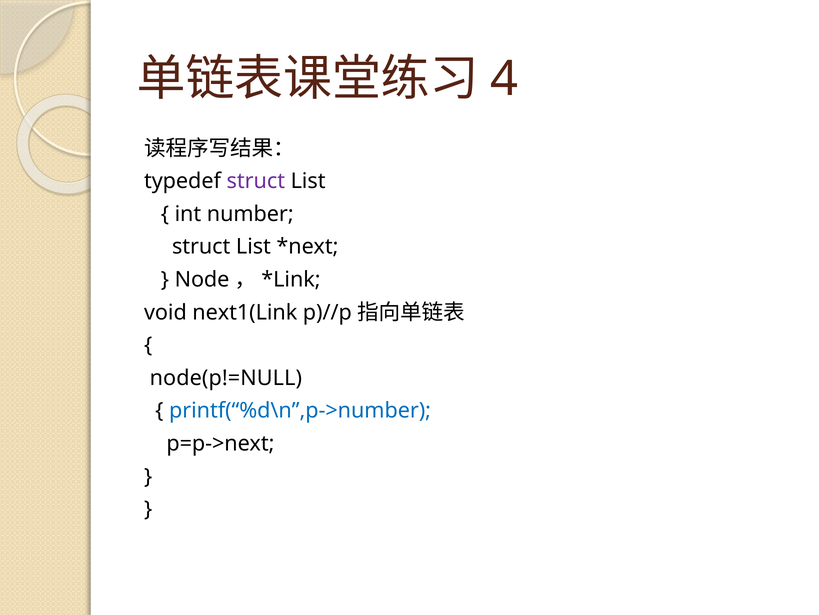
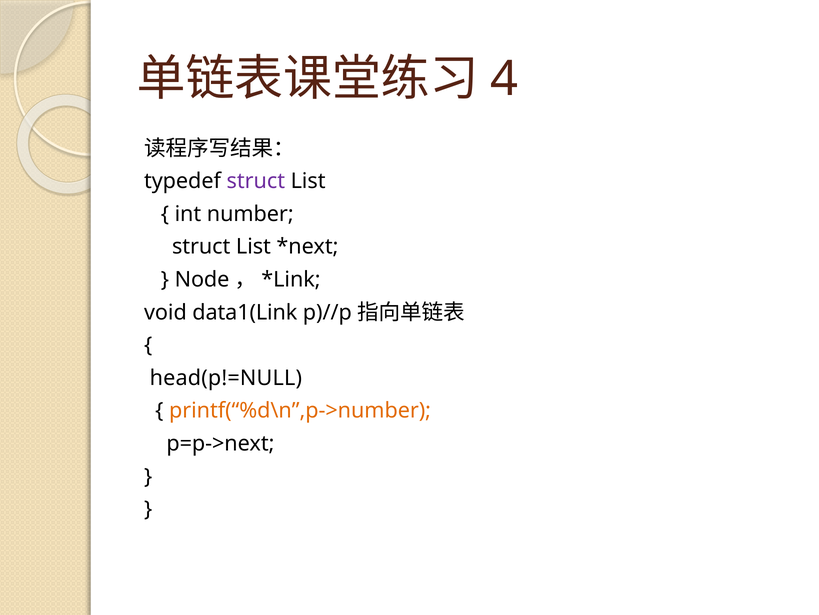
next1(Link: next1(Link -> data1(Link (245, 312)
node(p!=NULL: node(p!=NULL -> head(p!=NULL (226, 378)
printf(“%d\n”,p->number colour: blue -> orange (300, 410)
